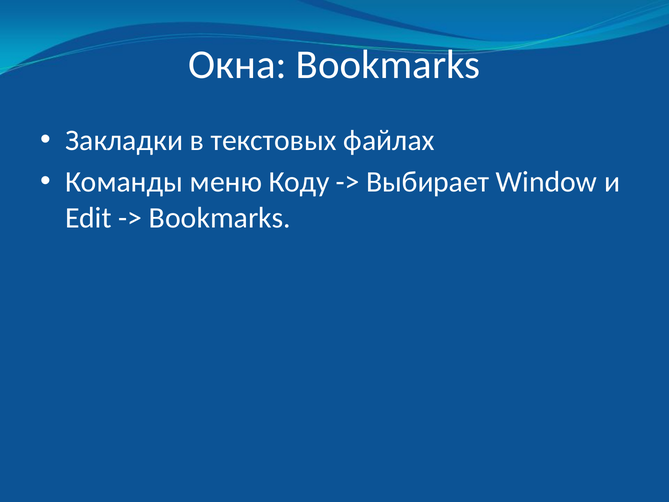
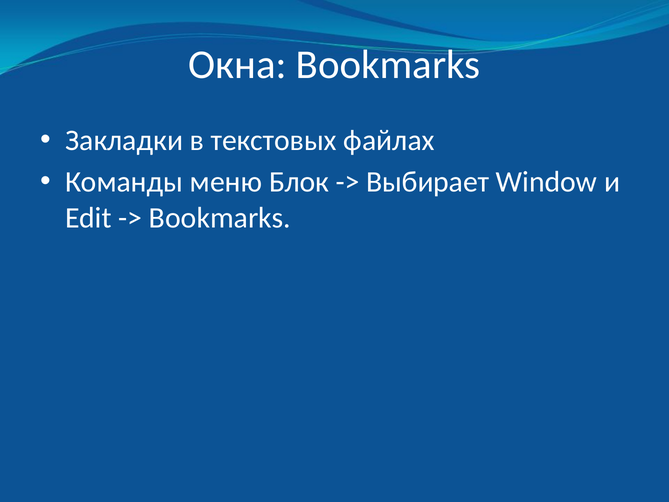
Коду: Коду -> Блок (299, 182)
